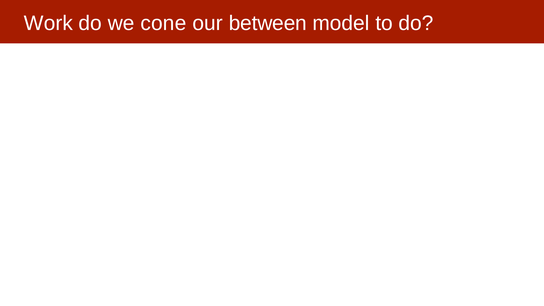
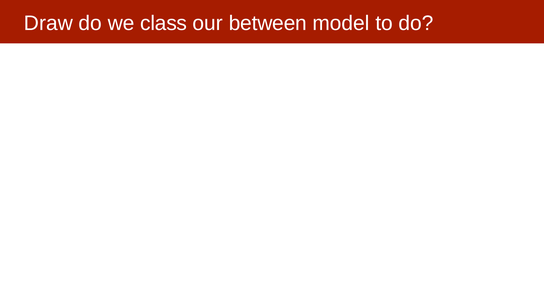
Work: Work -> Draw (48, 23)
cone: cone -> class (164, 23)
